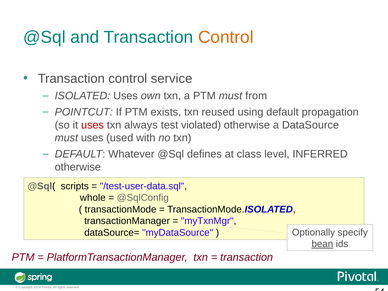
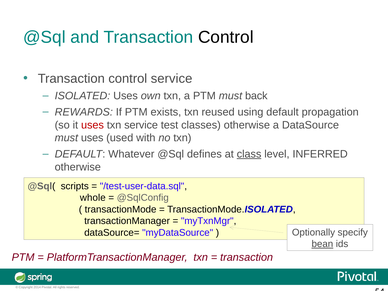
Control colour: orange -> black (226, 37)
from: from -> back (256, 96)
POINTCUT: POINTCUT -> REWARDS (84, 112)
txn always: always -> service (141, 125)
violated: violated -> classes (201, 125)
class underline: none -> present (249, 154)
